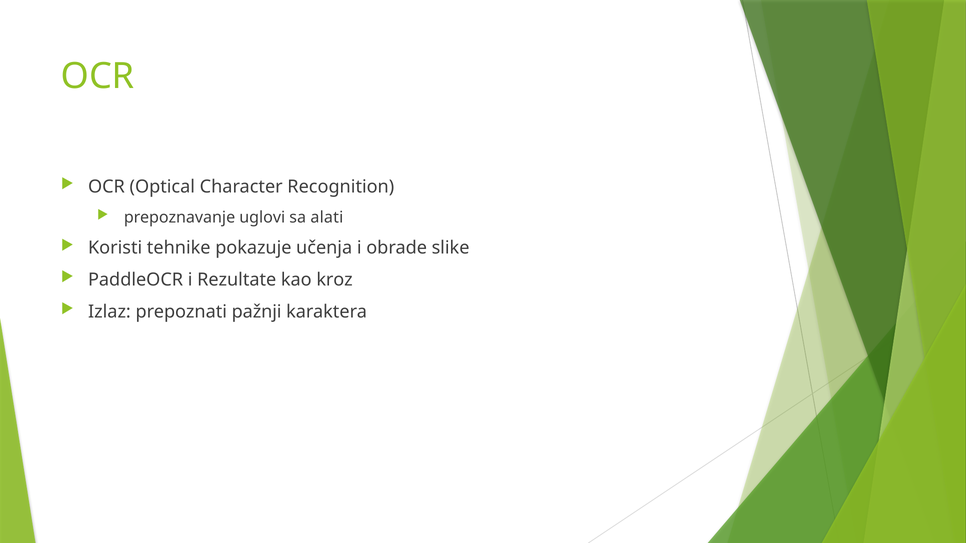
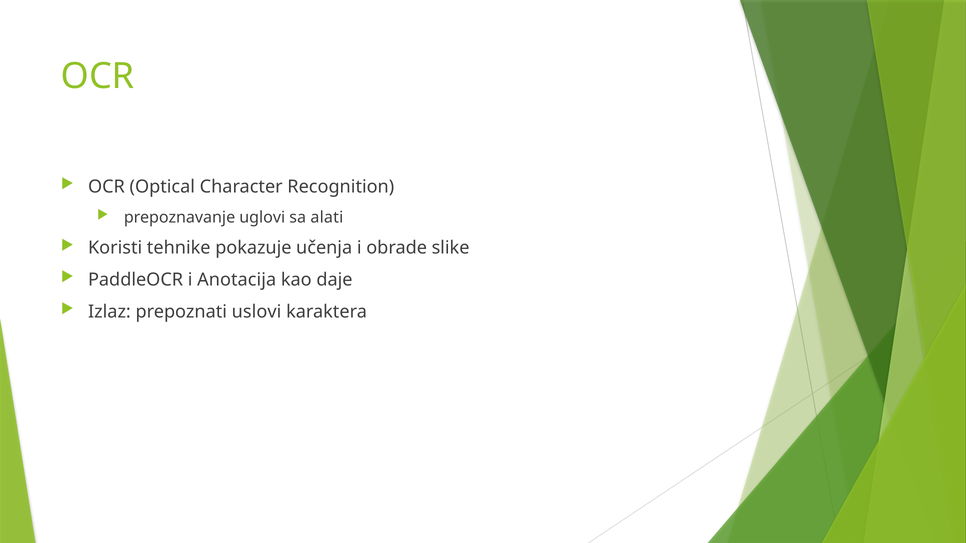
Rezultate: Rezultate -> Anotacija (237, 280)
kroz: kroz -> daje (334, 280)
pažnji: pažnji -> uslovi (257, 312)
